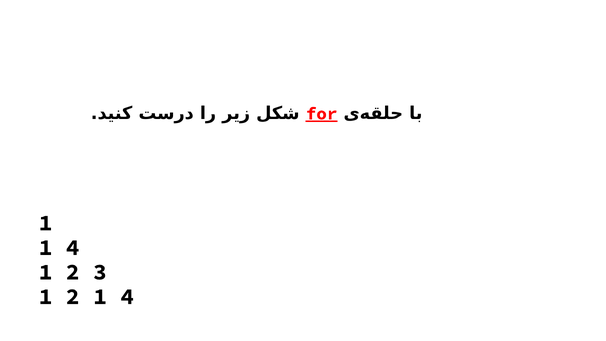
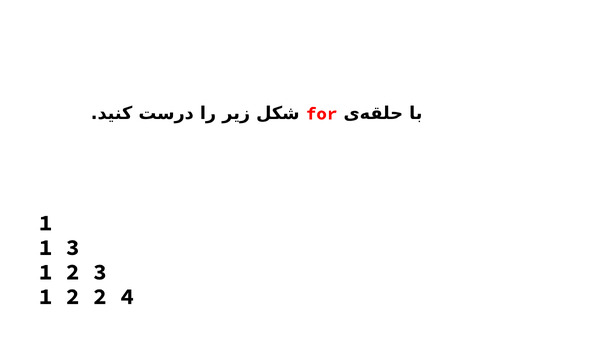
for underline: present -> none (322, 114)
4: 4 -> 3 (73, 247)
2 1: 1 -> 2 (100, 296)
